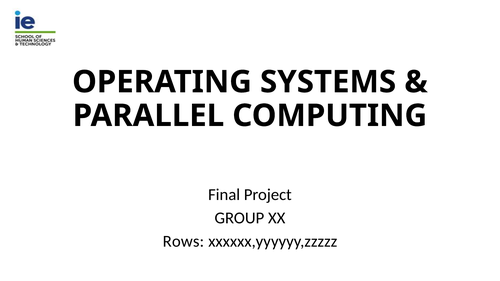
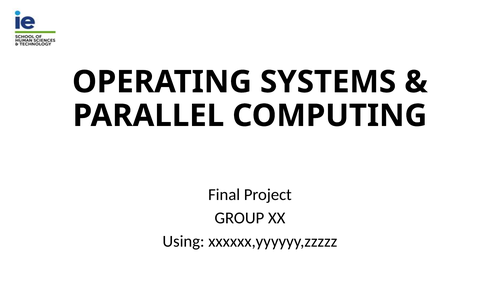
Rows: Rows -> Using (183, 241)
